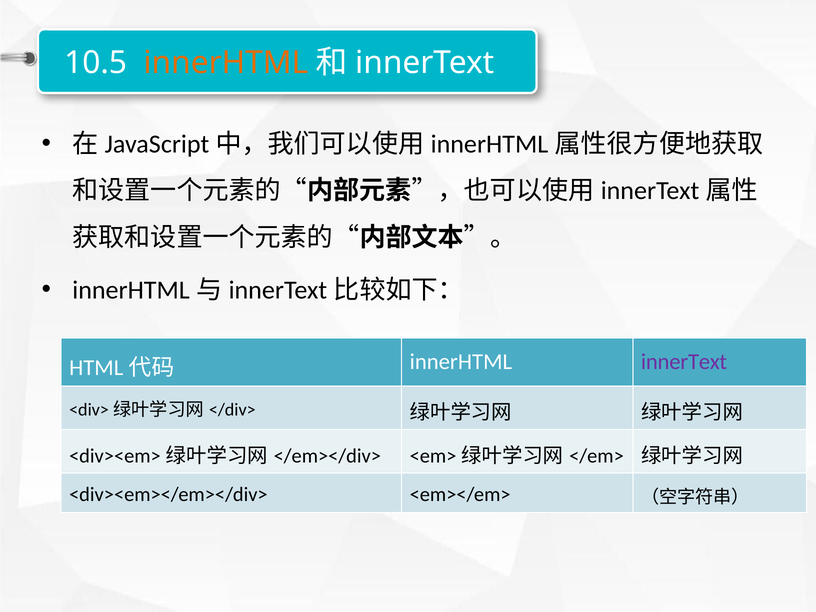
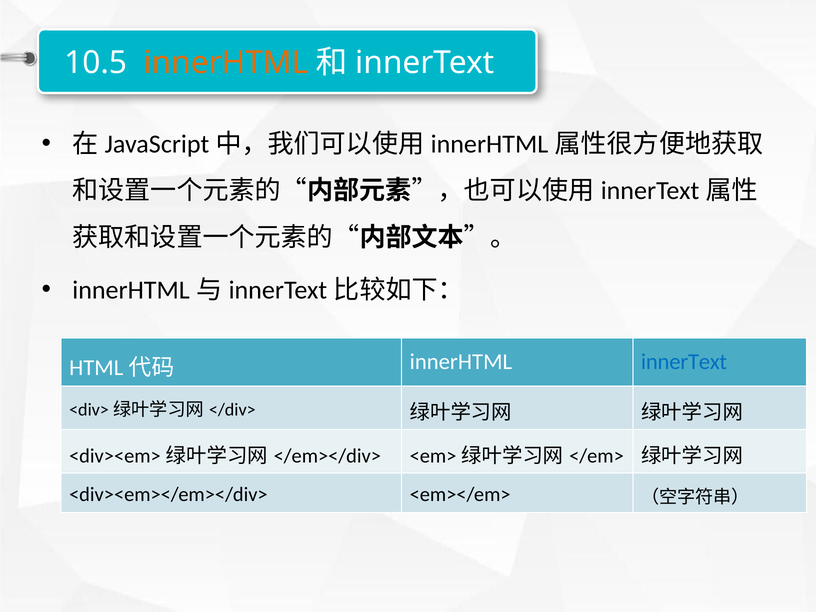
innerText colour: purple -> blue (684, 362)
